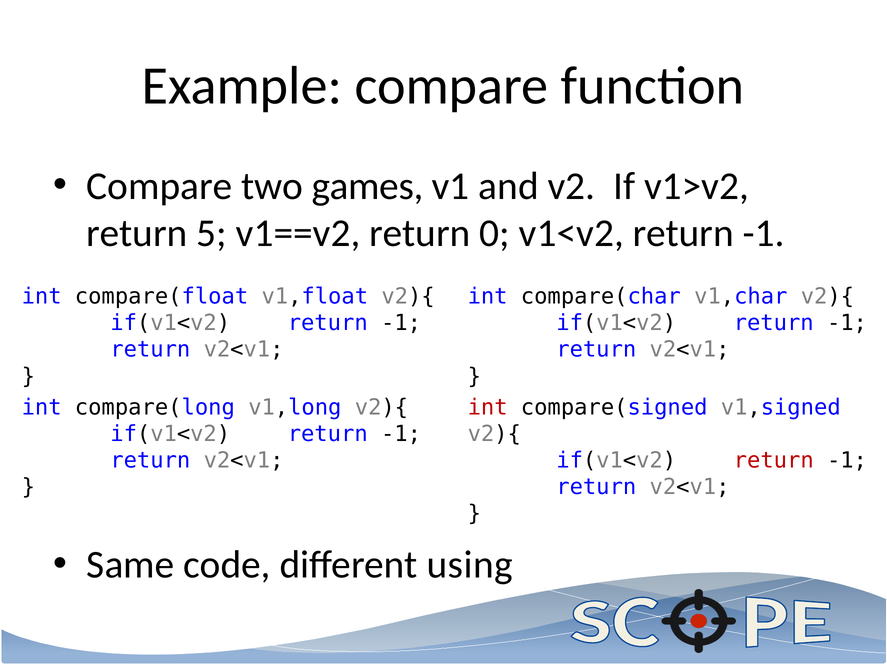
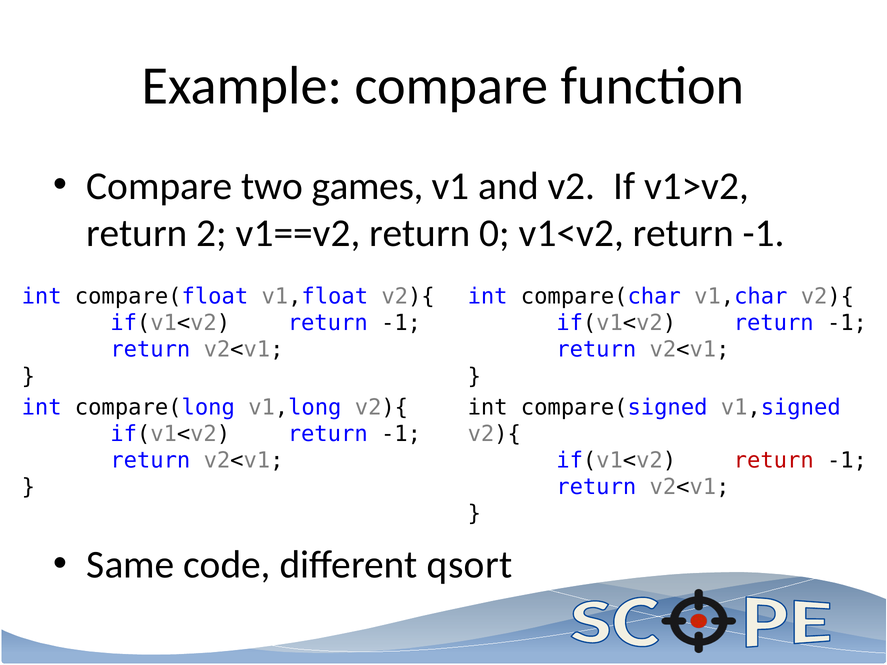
5: 5 -> 2 (212, 233)
int colour: red -> black (488, 407)
using: using -> qsort (470, 565)
